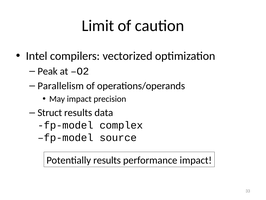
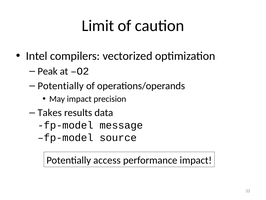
Parallelism: Parallelism -> Potentially (61, 86)
Struct: Struct -> Takes (50, 112)
complex: complex -> message (121, 125)
Potentially results: results -> access (107, 160)
